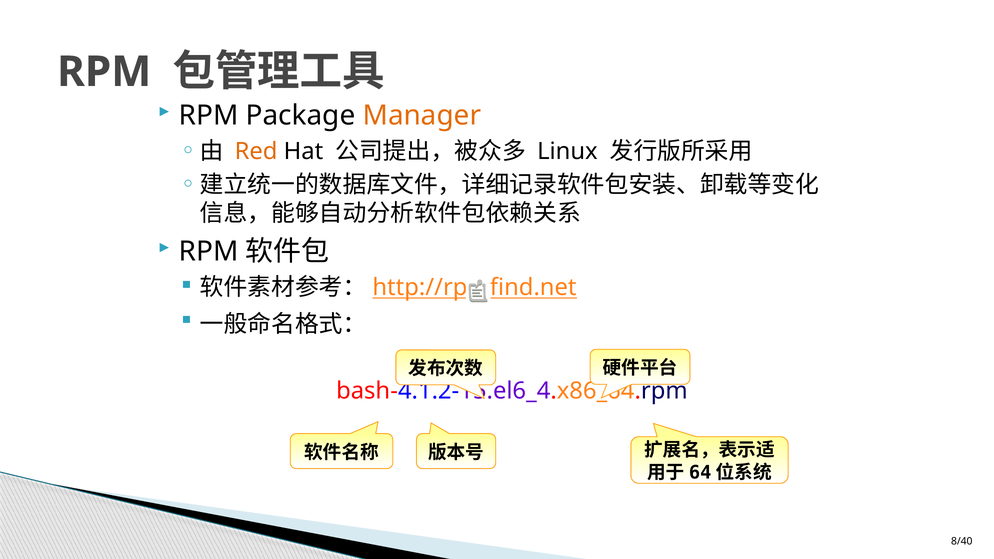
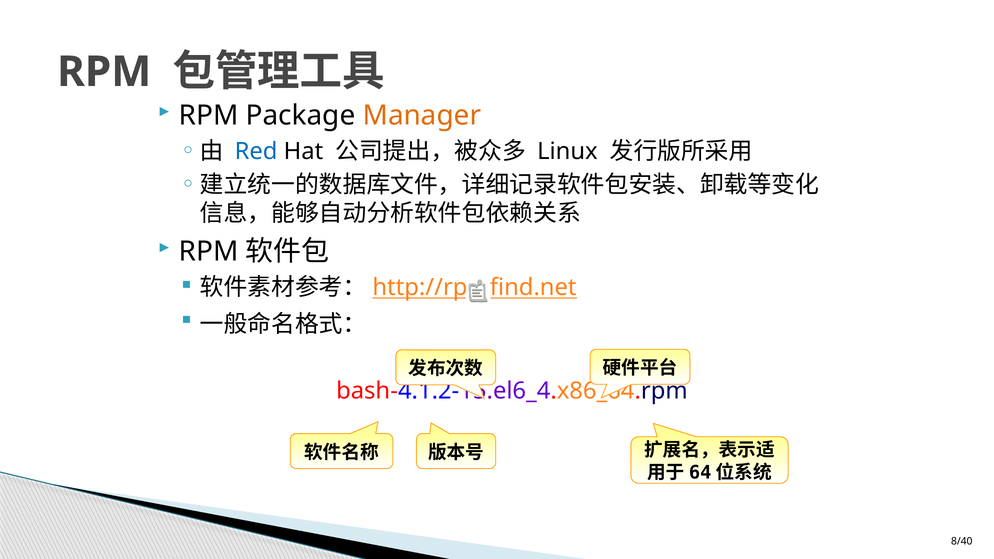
Red colour: orange -> blue (256, 151)
